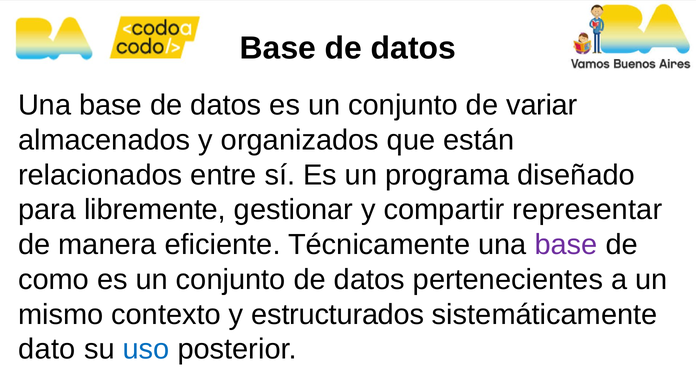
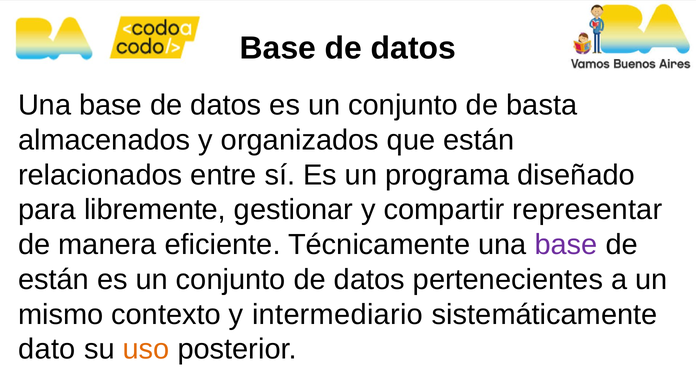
variar: variar -> basta (542, 105)
como: como -> están (53, 279)
estructurados: estructurados -> intermediario (338, 314)
uso colour: blue -> orange (146, 349)
